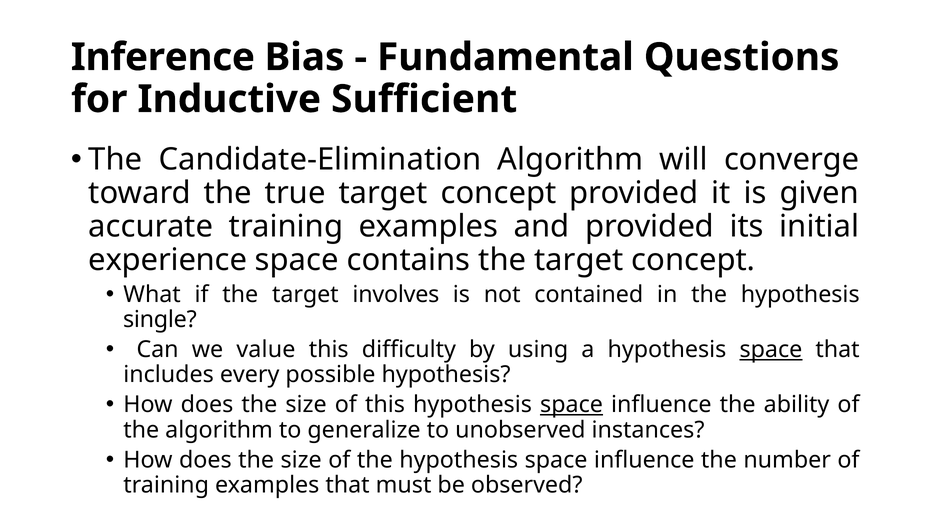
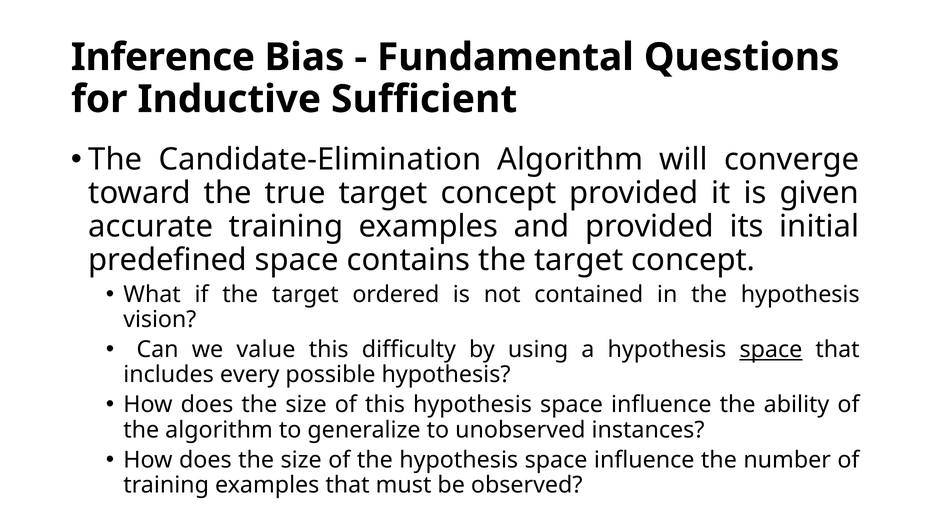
experience: experience -> predefined (168, 260)
involves: involves -> ordered (396, 294)
single: single -> vision (160, 319)
space underline: present -> none (572, 405)
